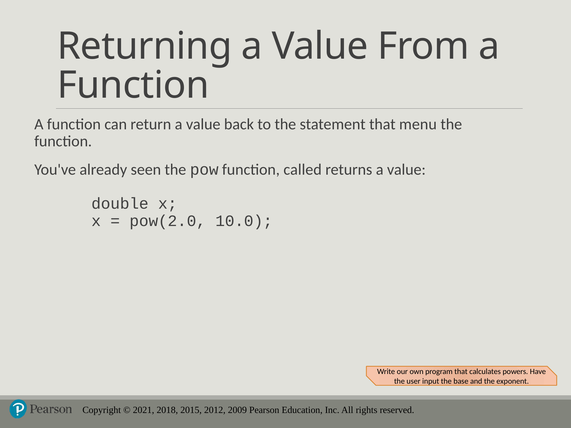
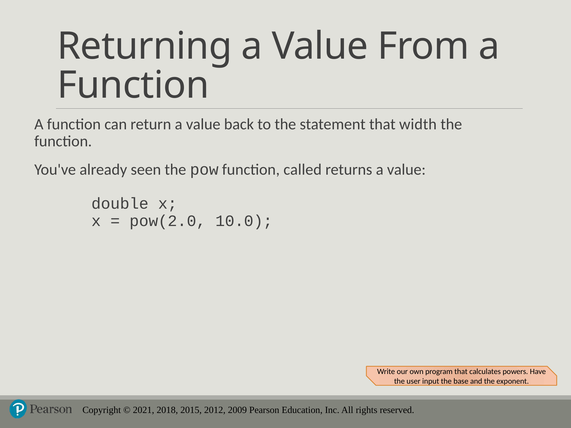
menu: menu -> width (418, 124)
